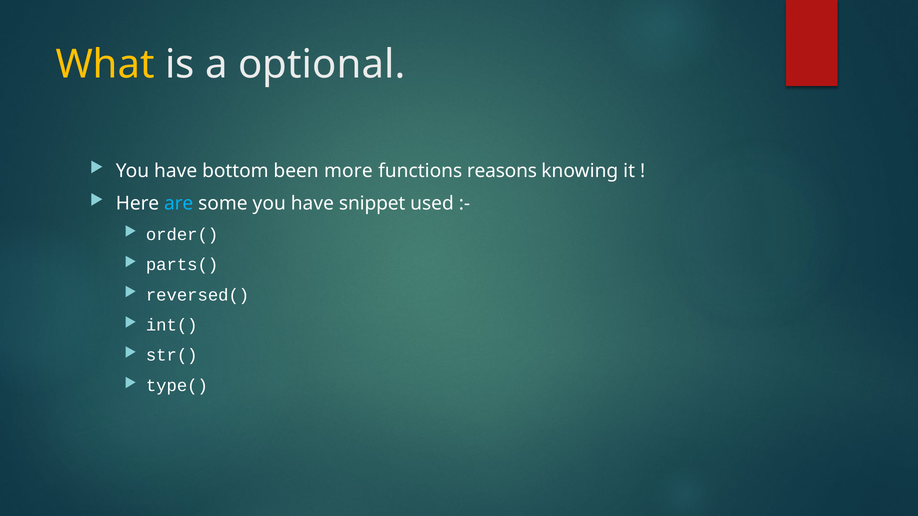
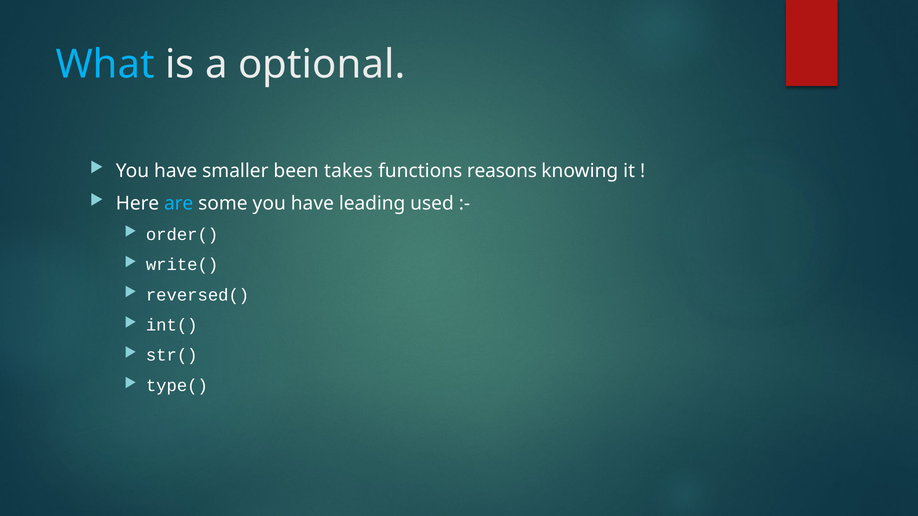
What colour: yellow -> light blue (105, 64)
bottom: bottom -> smaller (235, 171)
more: more -> takes (348, 171)
snippet: snippet -> leading (372, 203)
parts(: parts( -> write( (182, 265)
